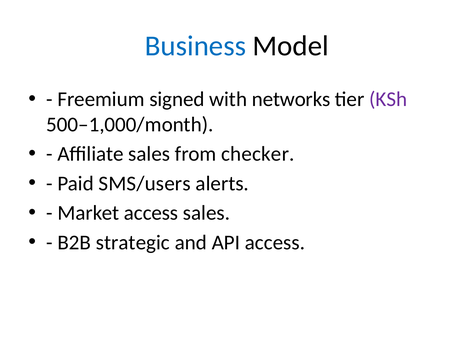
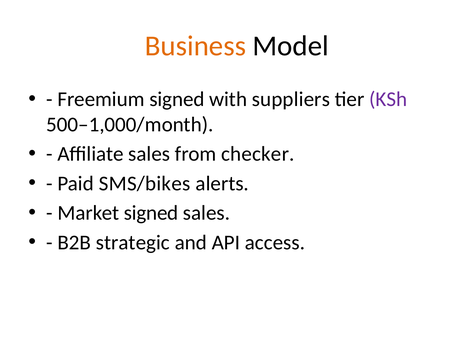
Business colour: blue -> orange (195, 46)
networks: networks -> suppliers (291, 99)
SMS/users: SMS/users -> SMS/bikes (145, 184)
Market access: access -> signed (151, 213)
